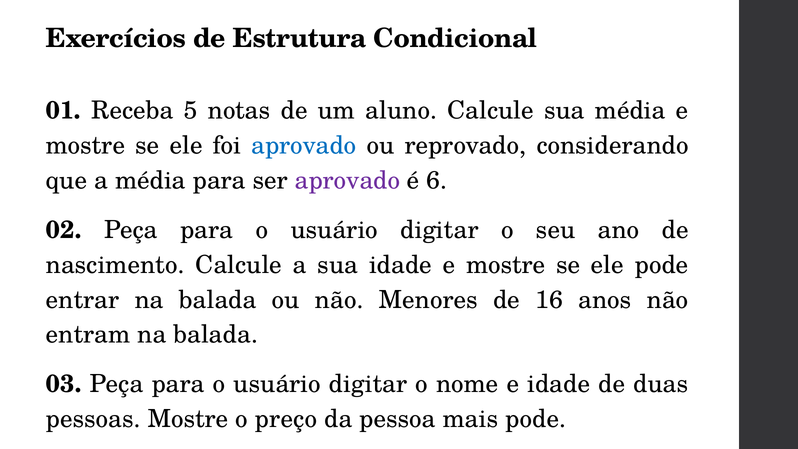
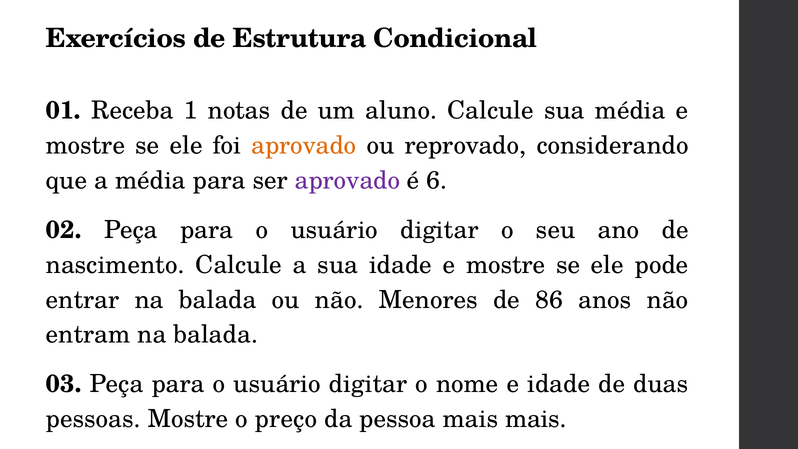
5: 5 -> 1 (191, 110)
aprovado colour: blue -> orange (304, 145)
16: 16 -> 86 (549, 300)
mais pode: pode -> mais (536, 419)
